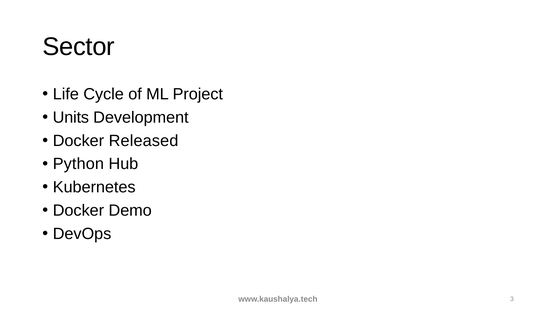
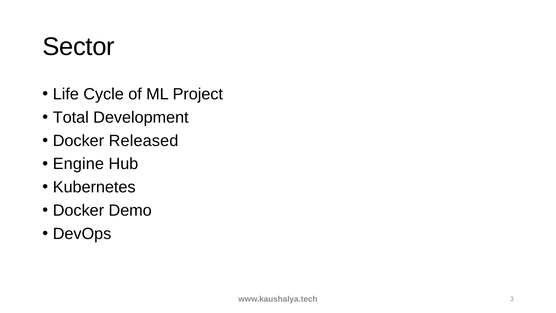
Units: Units -> Total (71, 117)
Python: Python -> Engine (78, 164)
